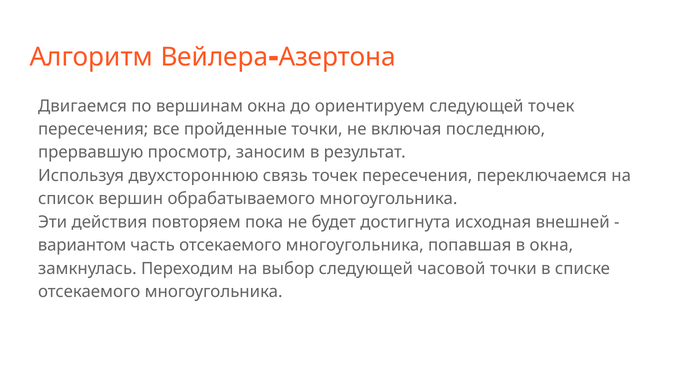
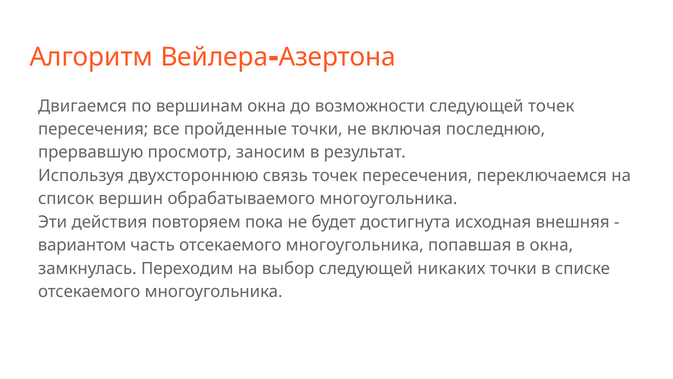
ориентируем: ориентируем -> возможности (370, 106)
внешней: внешней -> внешняя (573, 222)
часовой: часовой -> никаких (451, 268)
